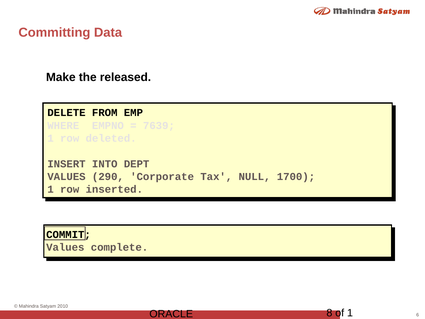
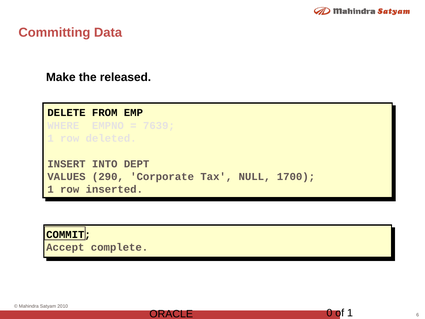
Values: Values -> Accept (65, 247)
8: 8 -> 0 (329, 313)
